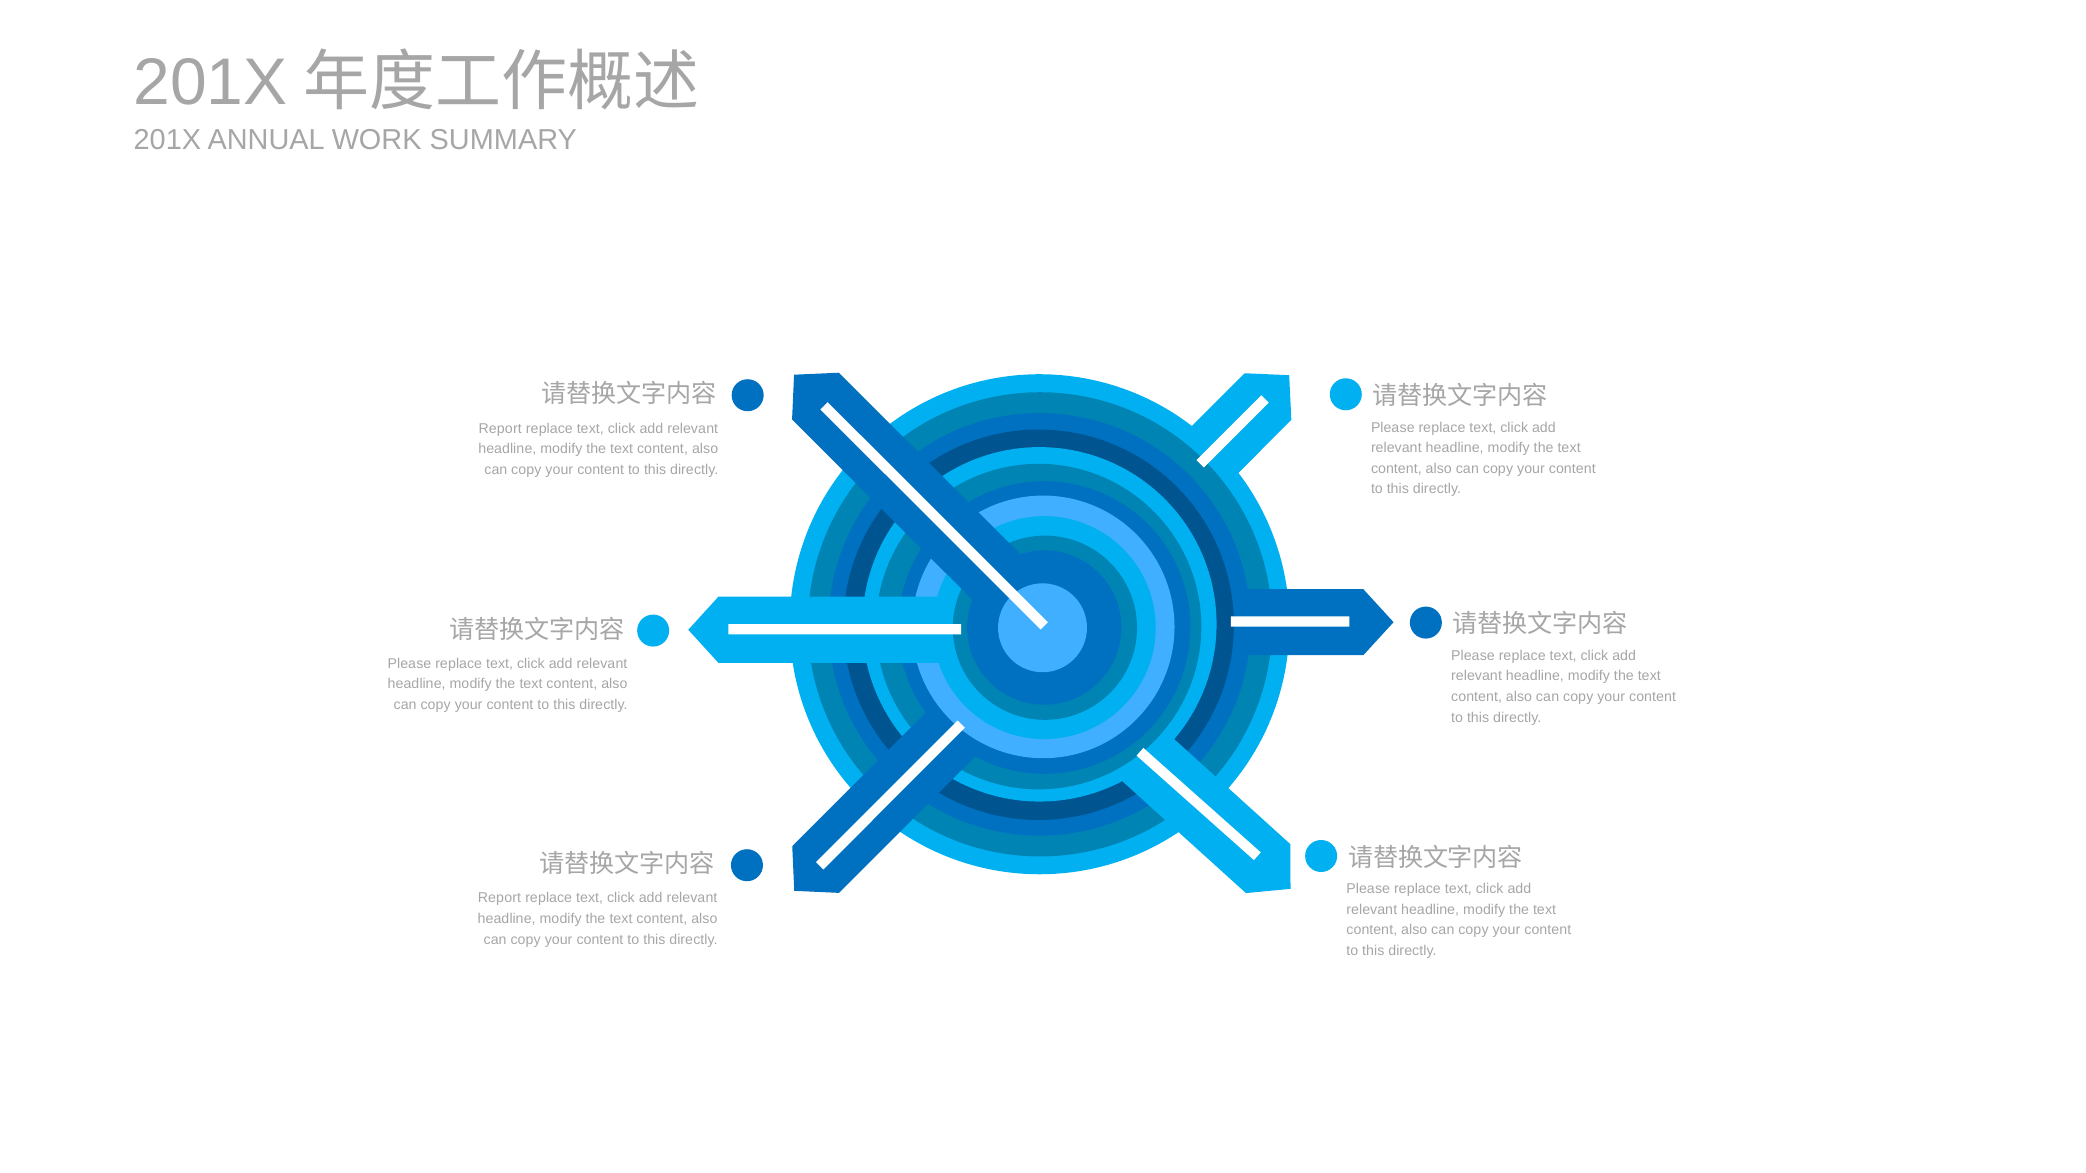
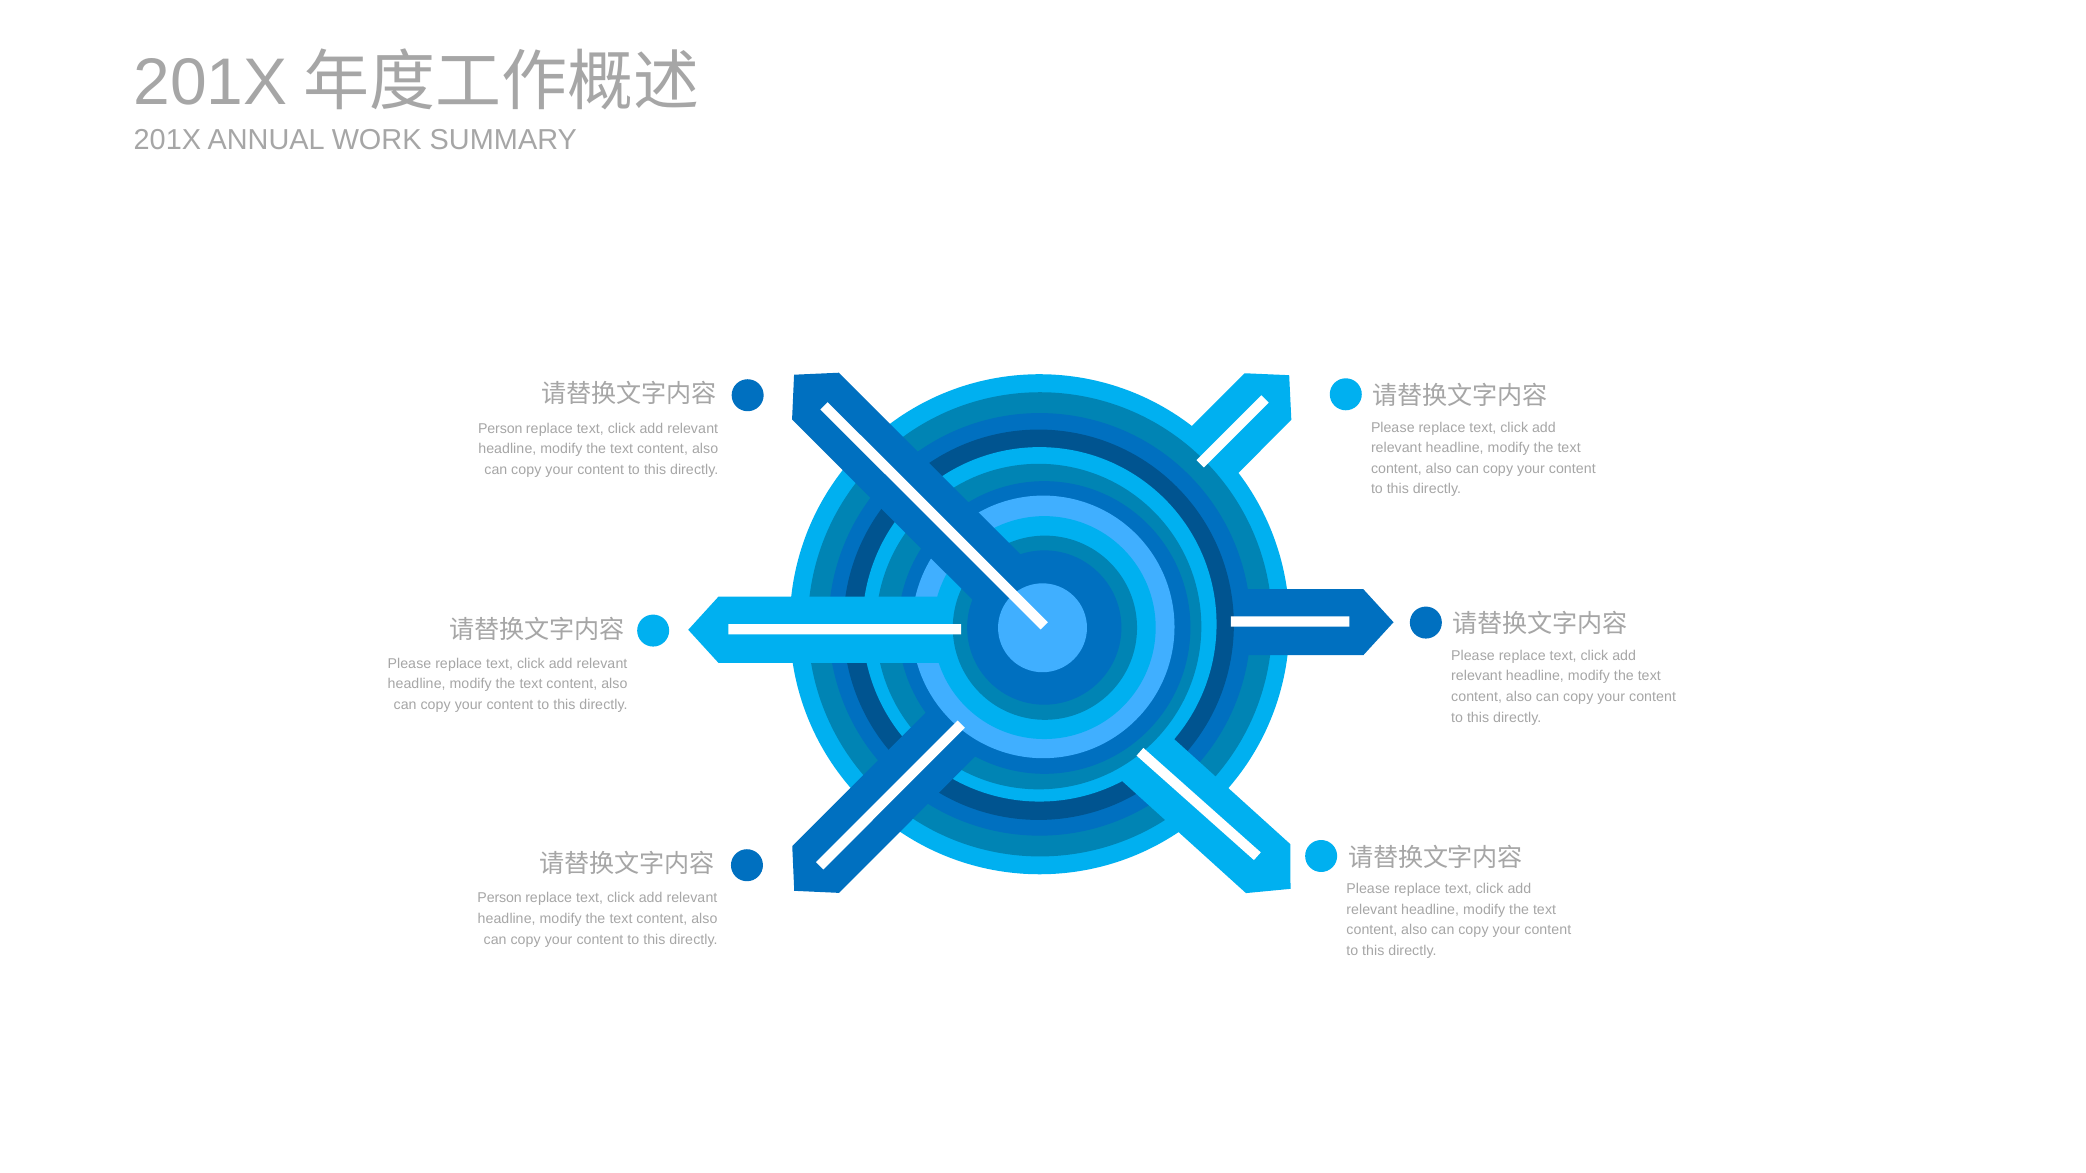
Report: Report -> Person (500, 428)
Report: Report -> Person (500, 899)
